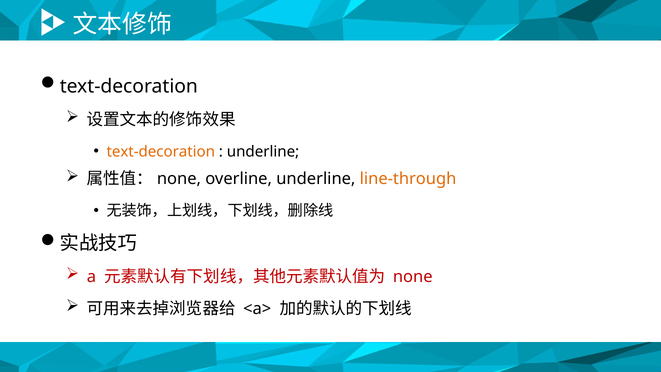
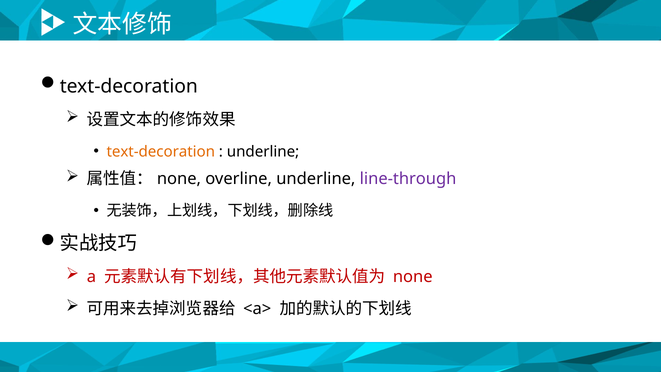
line-through colour: orange -> purple (408, 179)
